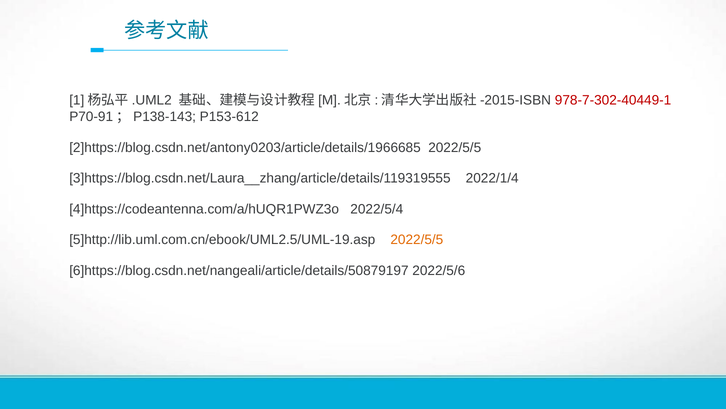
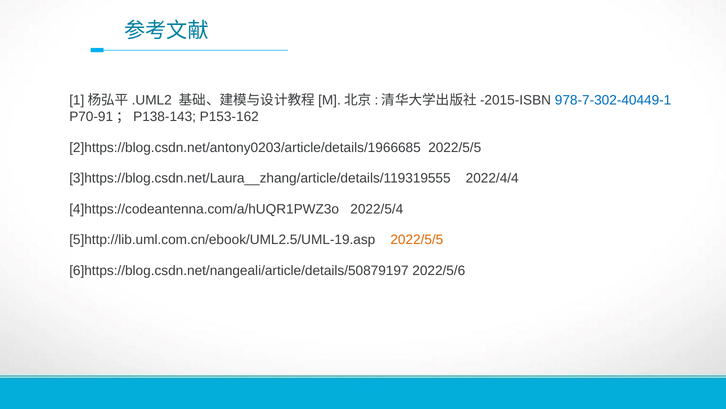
978-7-302-40449-1 colour: red -> blue (613, 100)
P153-612: P153-612 -> P153-162 (229, 117)
2022/1/4: 2022/1/4 -> 2022/4/4 (492, 178)
